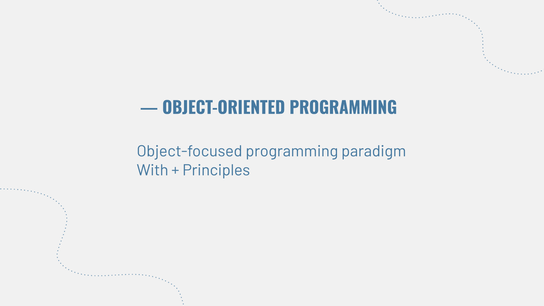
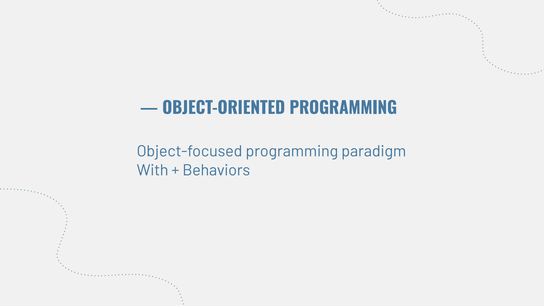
Principles: Principles -> Behaviors (216, 170)
